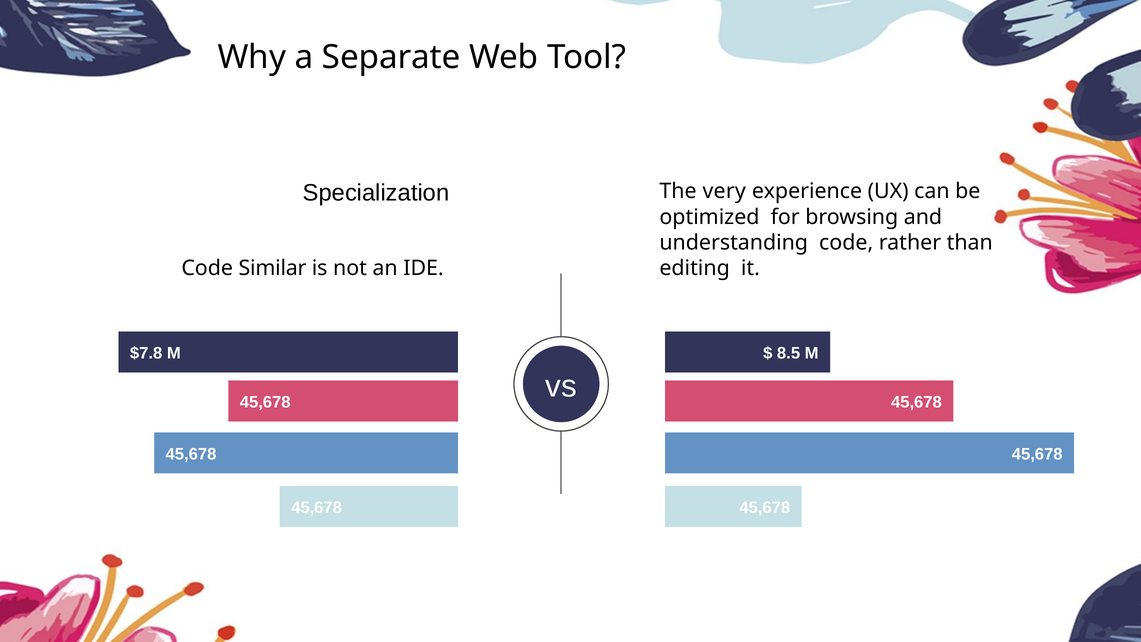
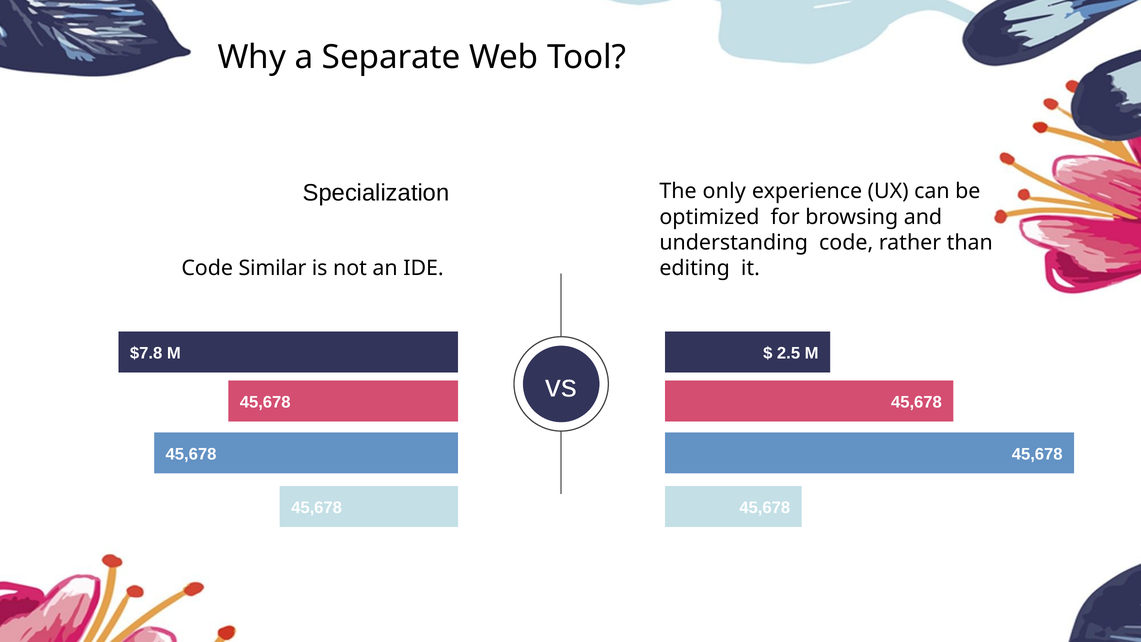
very: very -> only (724, 191)
8.5: 8.5 -> 2.5 (789, 353)
